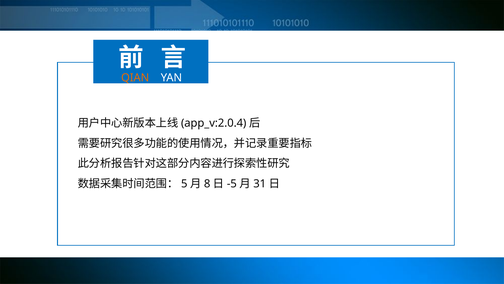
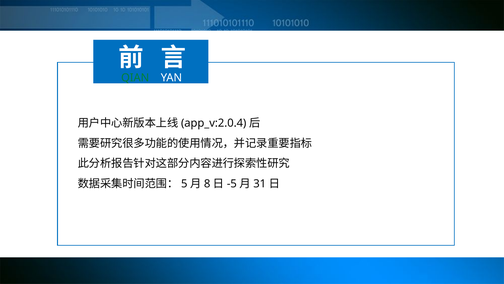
QIAN colour: orange -> green (135, 78)
